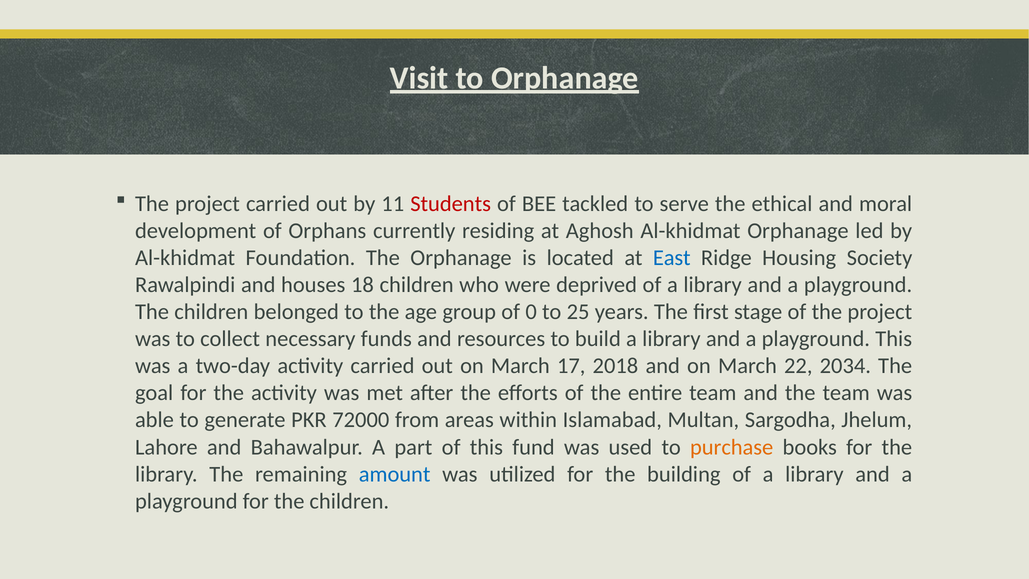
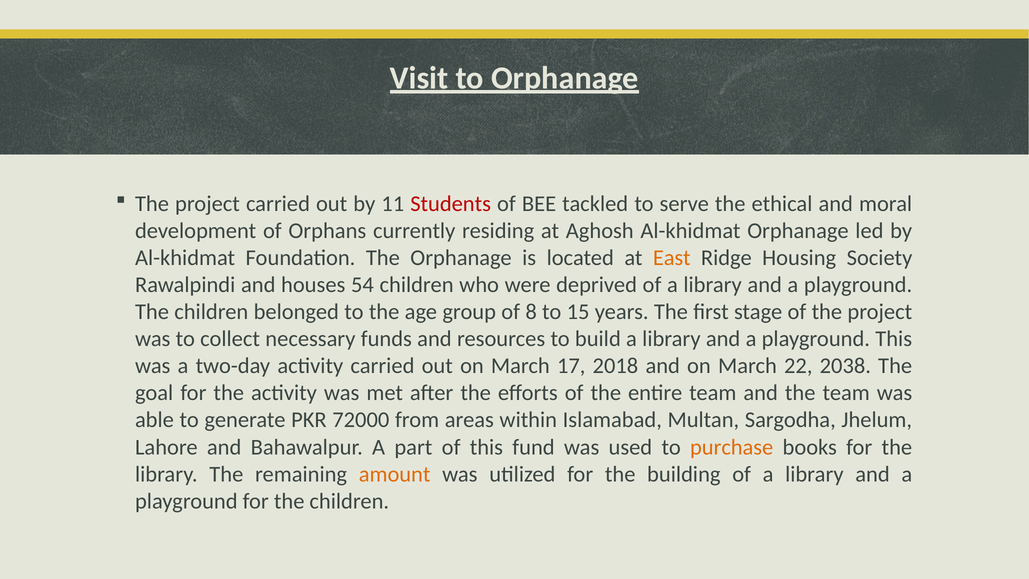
East colour: blue -> orange (672, 258)
18: 18 -> 54 (362, 285)
0: 0 -> 8 (531, 312)
25: 25 -> 15 (578, 312)
2034: 2034 -> 2038 (845, 366)
amount colour: blue -> orange (395, 474)
